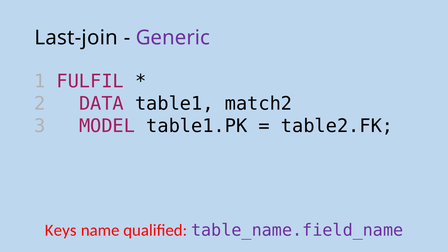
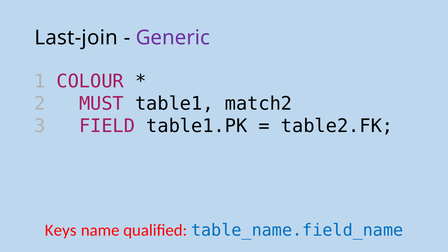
FULFIL: FULFIL -> COLOUR (90, 81)
DATA: DATA -> MUST (101, 104)
MODEL: MODEL -> FIELD (107, 126)
table_name.field_name colour: purple -> blue (297, 230)
